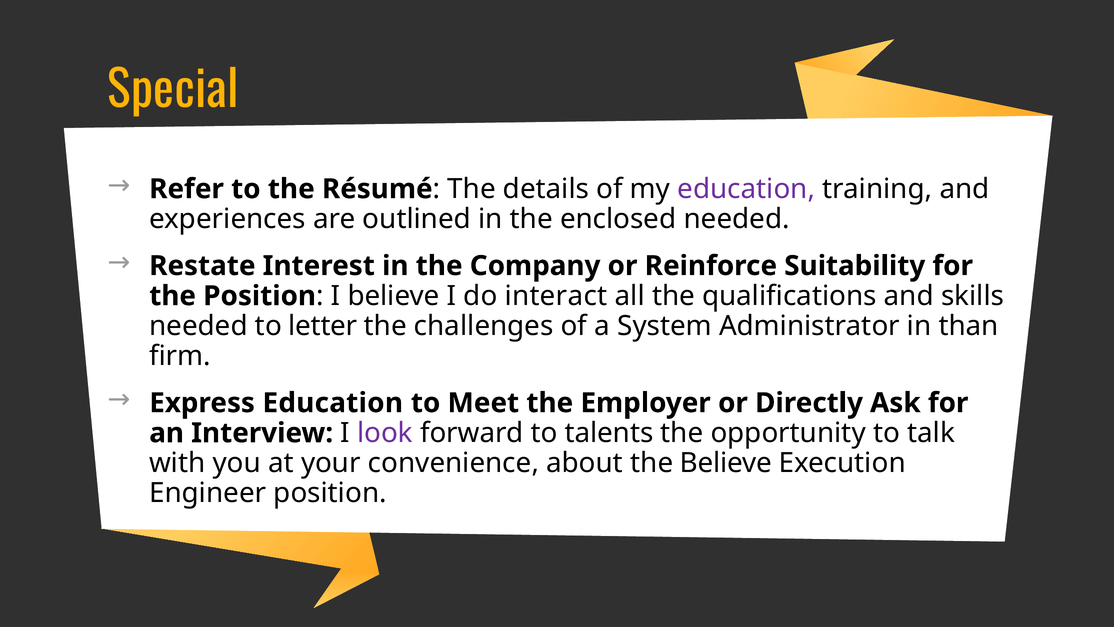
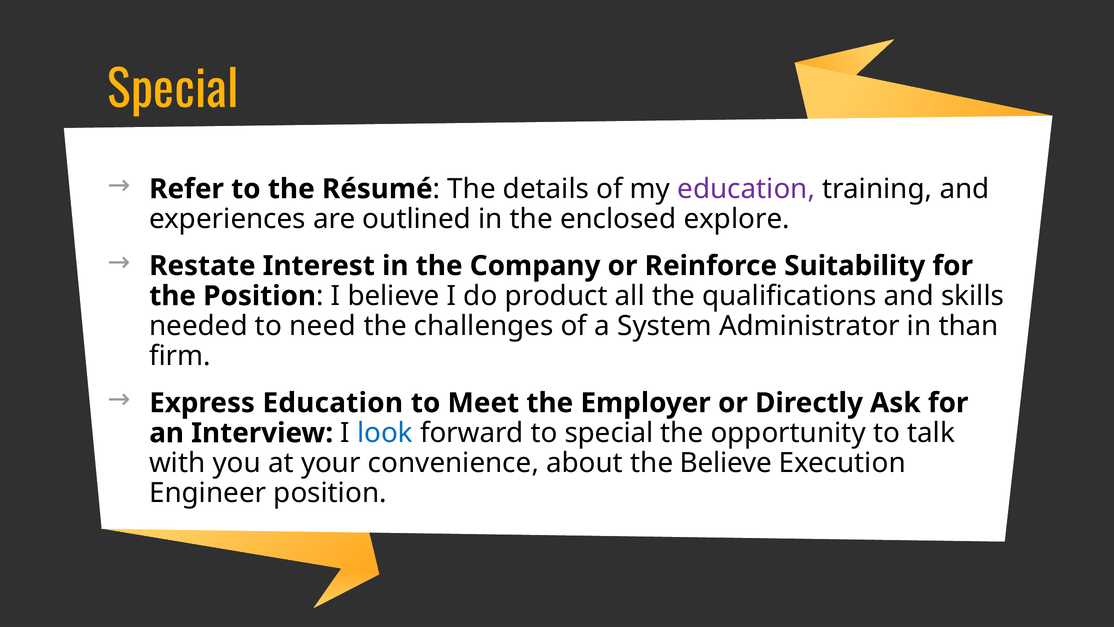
enclosed needed: needed -> explore (737, 219)
interact: interact -> product (556, 296)
letter: letter -> need (323, 326)
look colour: purple -> blue (385, 433)
to talents: talents -> special (609, 433)
